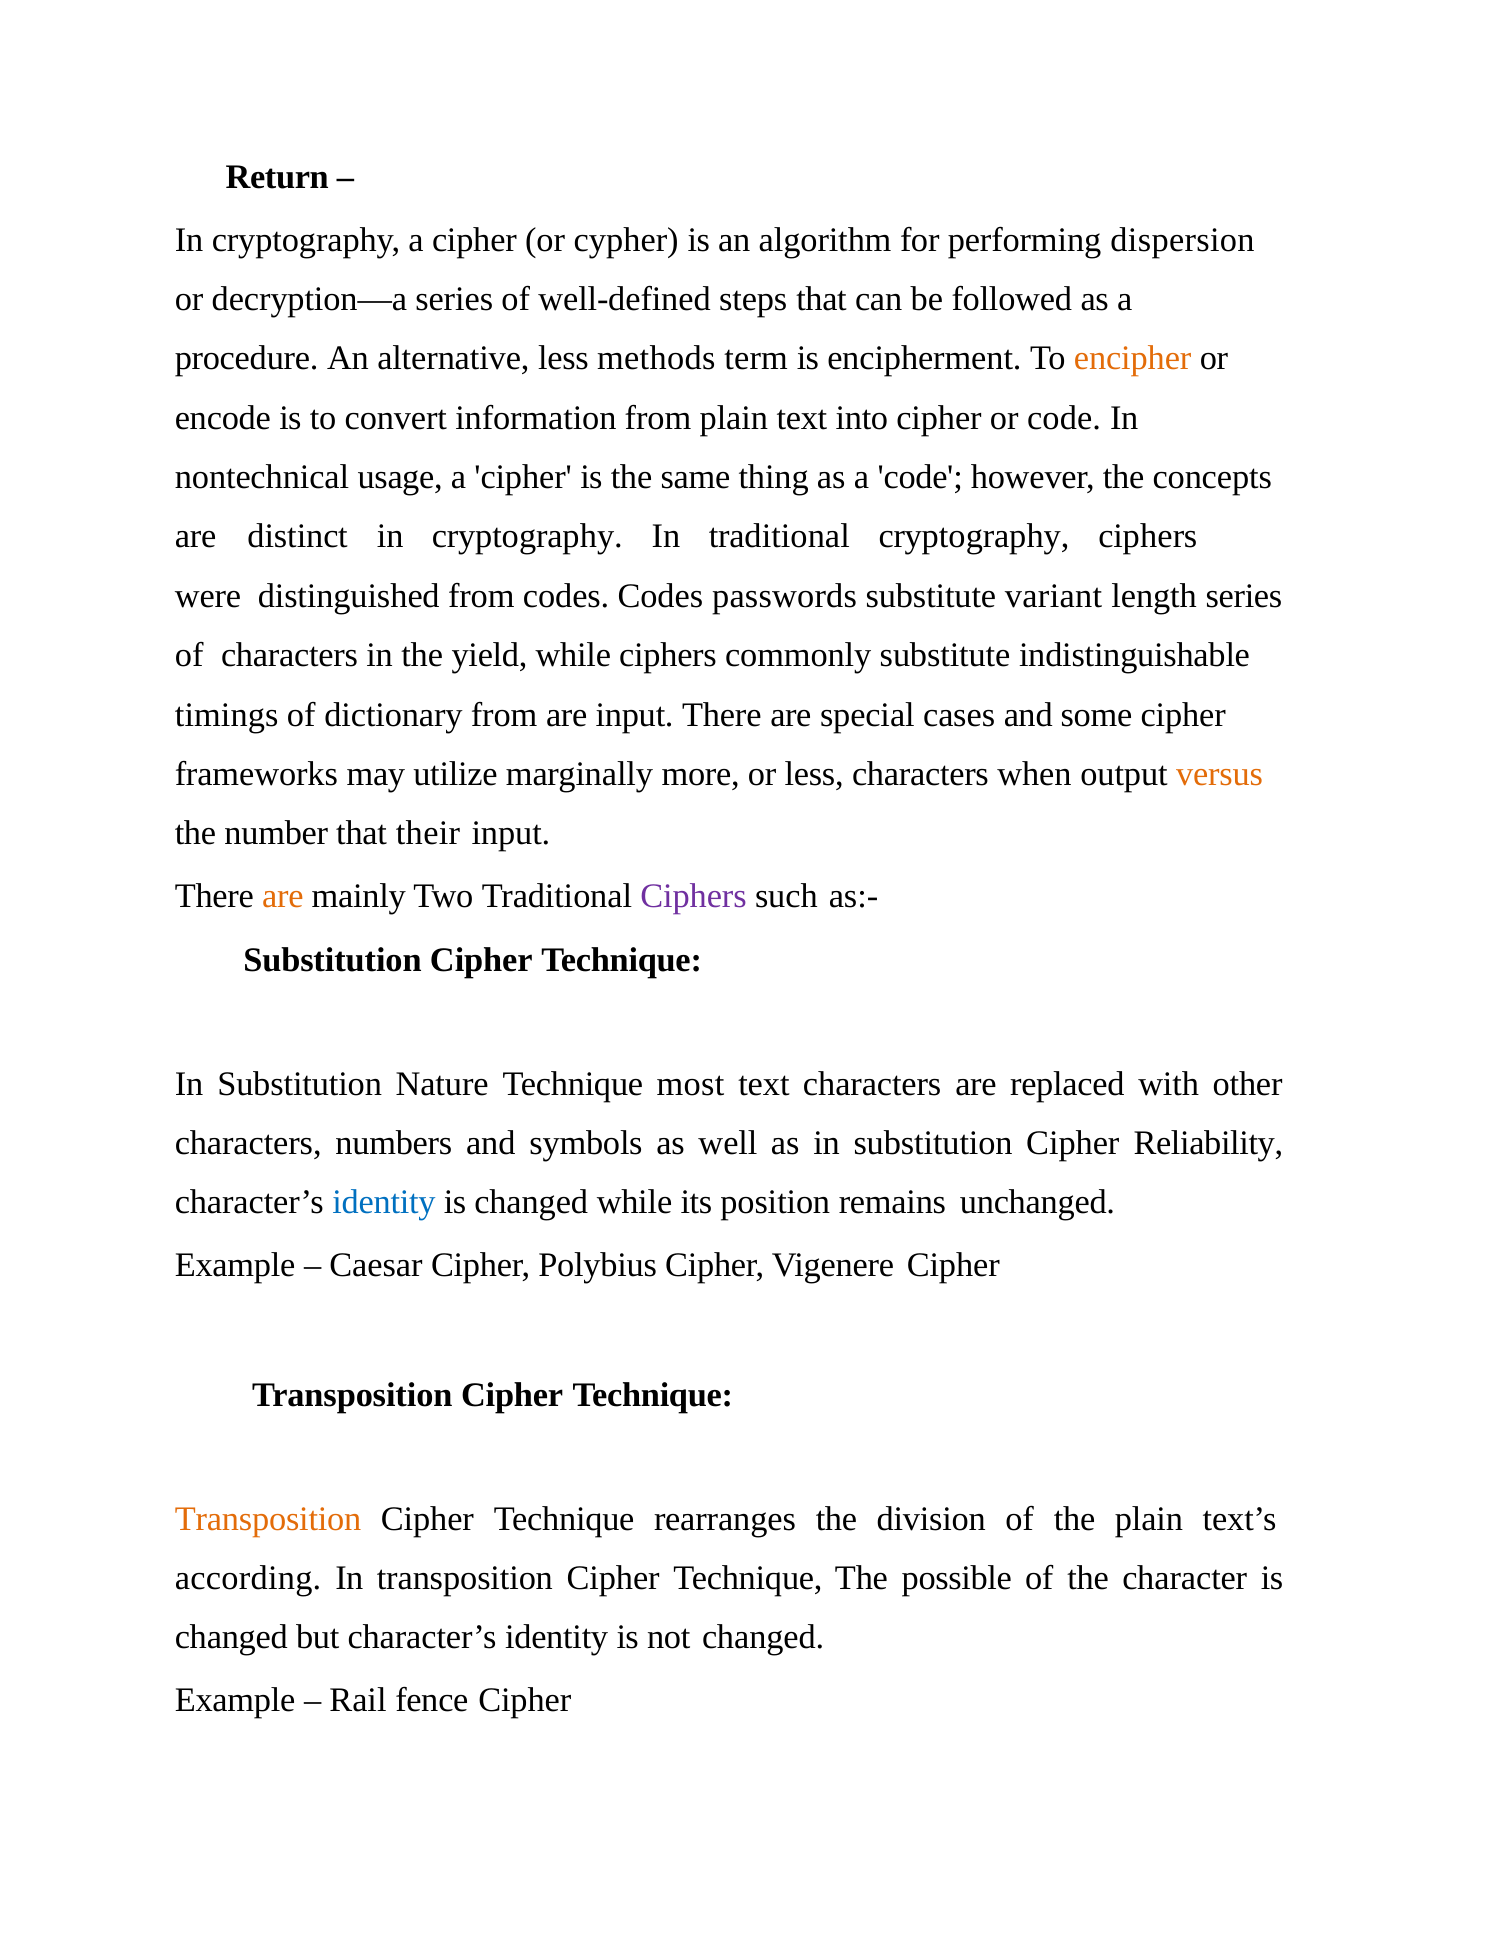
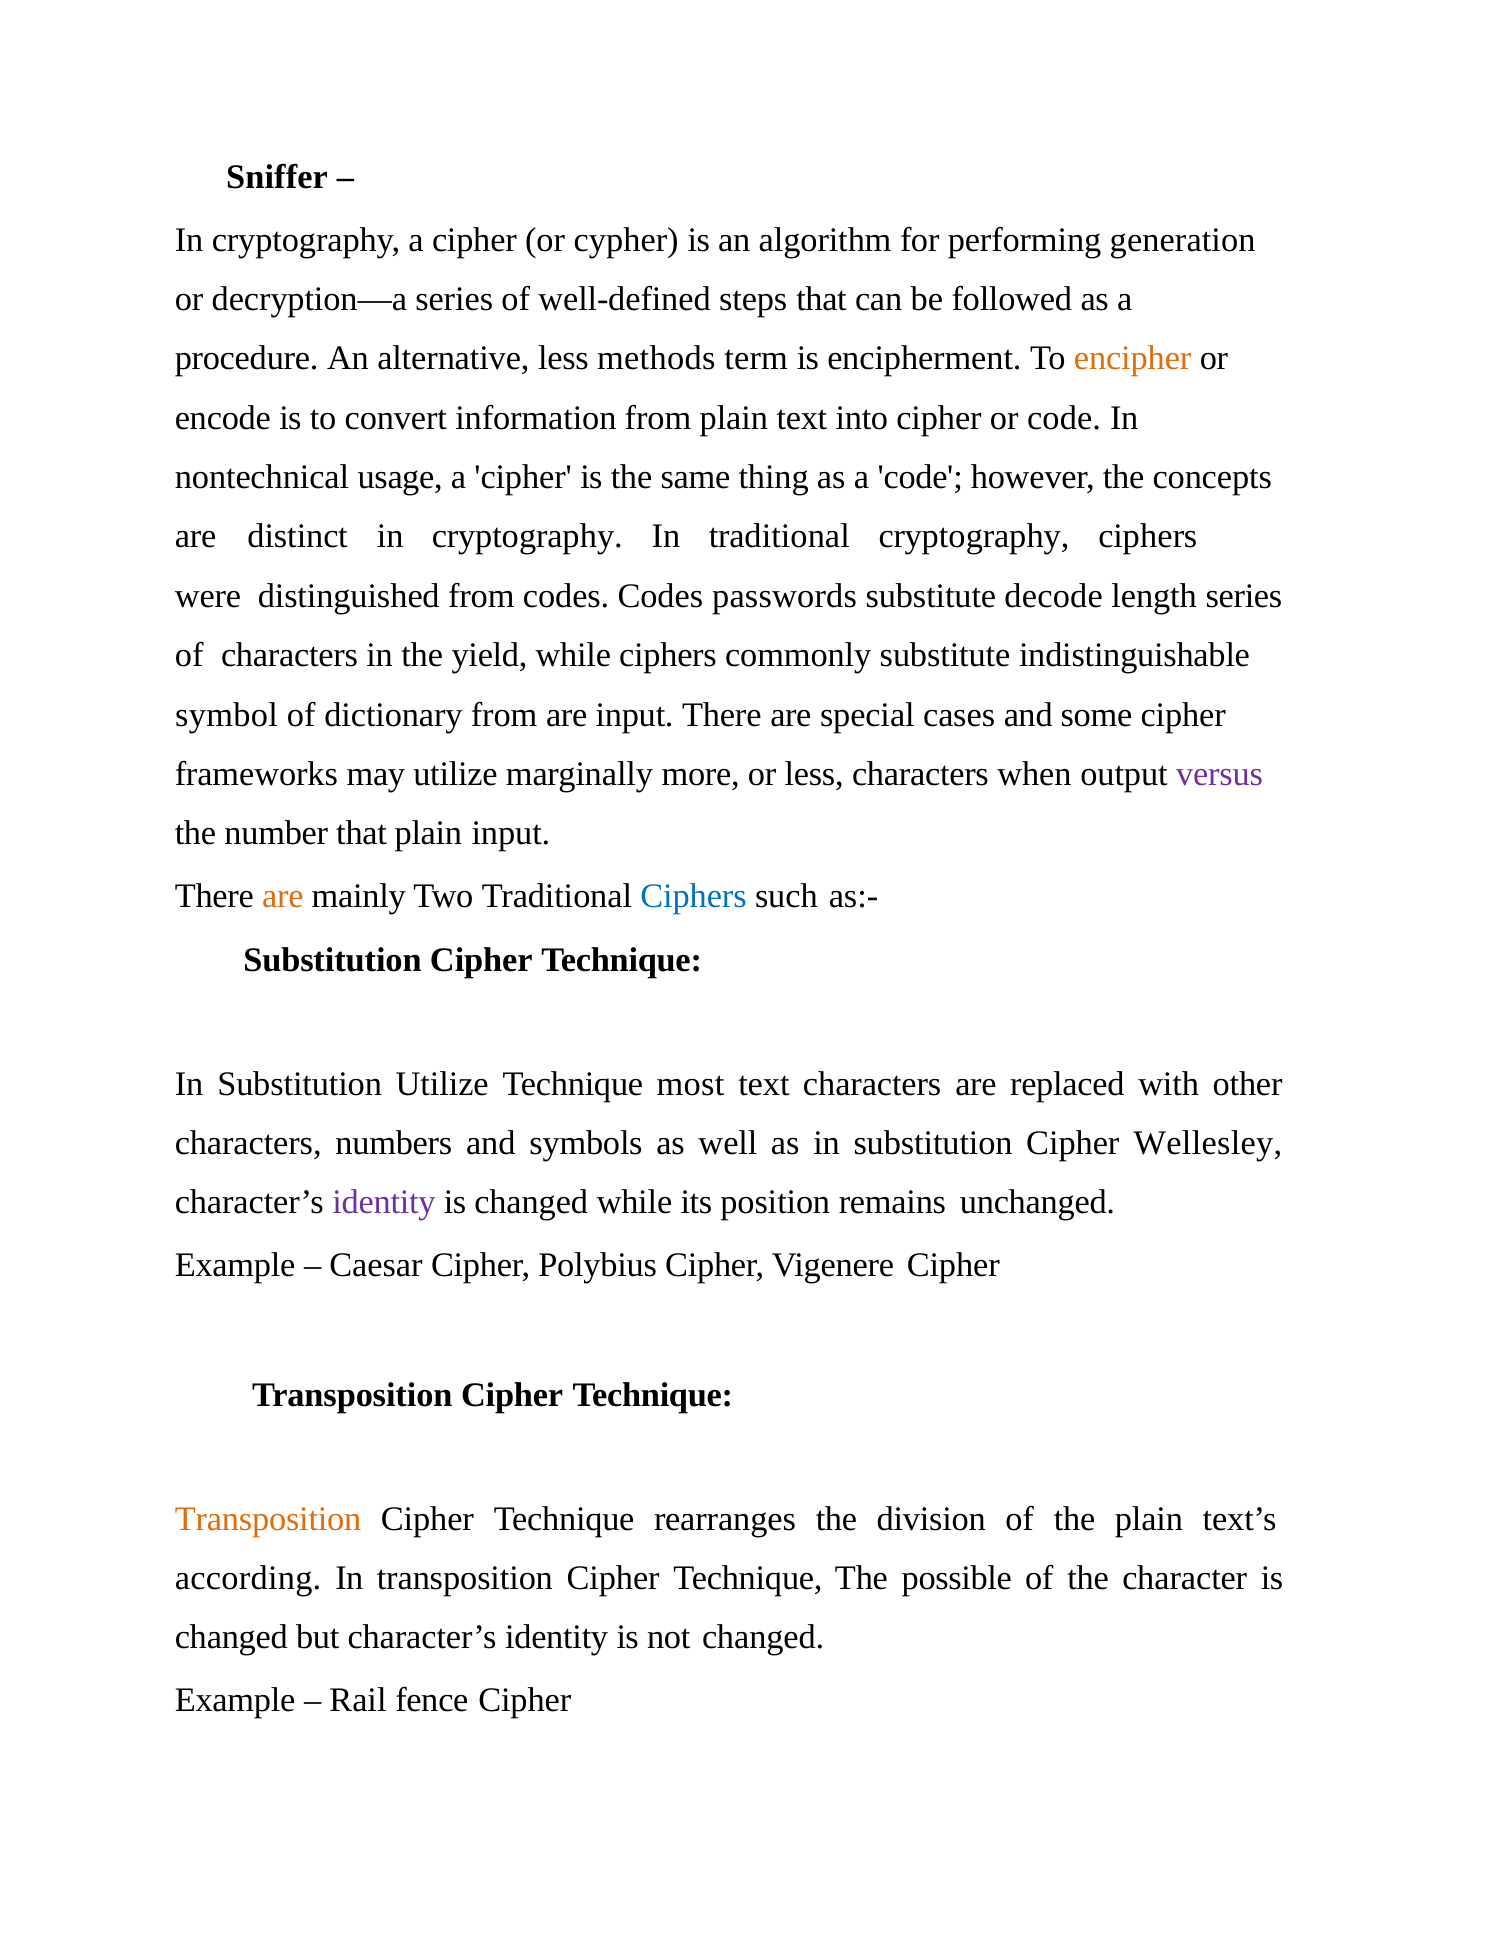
Return: Return -> Sniffer (277, 177)
dispersion: dispersion -> generation (1183, 240)
variant: variant -> decode (1054, 596)
timings: timings -> symbol (227, 715)
versus colour: orange -> purple (1220, 774)
that their: their -> plain (428, 833)
Ciphers colour: purple -> blue (693, 896)
Substitution Nature: Nature -> Utilize (442, 1084)
Reliability: Reliability -> Wellesley (1208, 1143)
identity colour: blue -> purple (384, 1202)
